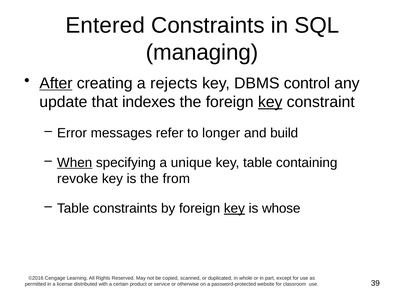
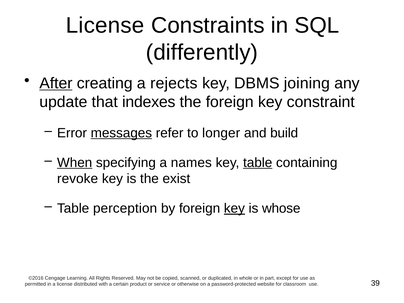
Entered: Entered -> License (105, 25)
managing: managing -> differently (202, 52)
control: control -> joining (307, 83)
key underline: present -> none (270, 102)
messages underline: none -> present (121, 133)
unique: unique -> names (191, 163)
table underline: none -> present (258, 163)
from: from -> exist (176, 179)
Table constraints: constraints -> perception (125, 208)
